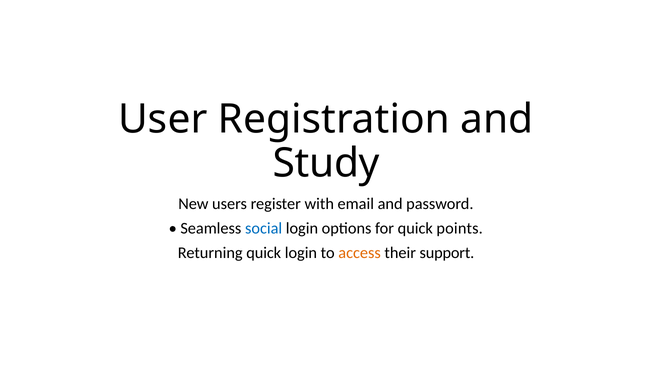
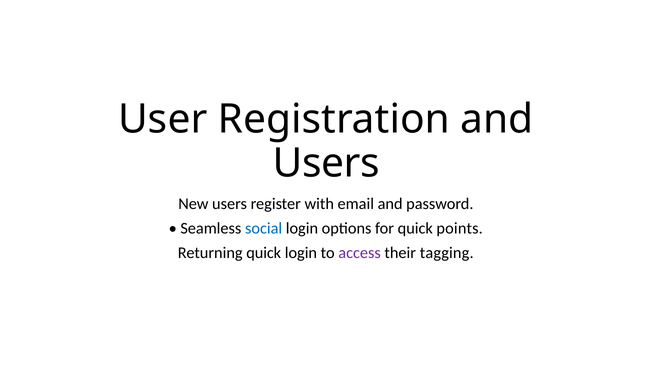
Study: Study -> Users (326, 163)
access colour: orange -> purple (360, 253)
support: support -> tagging (447, 253)
